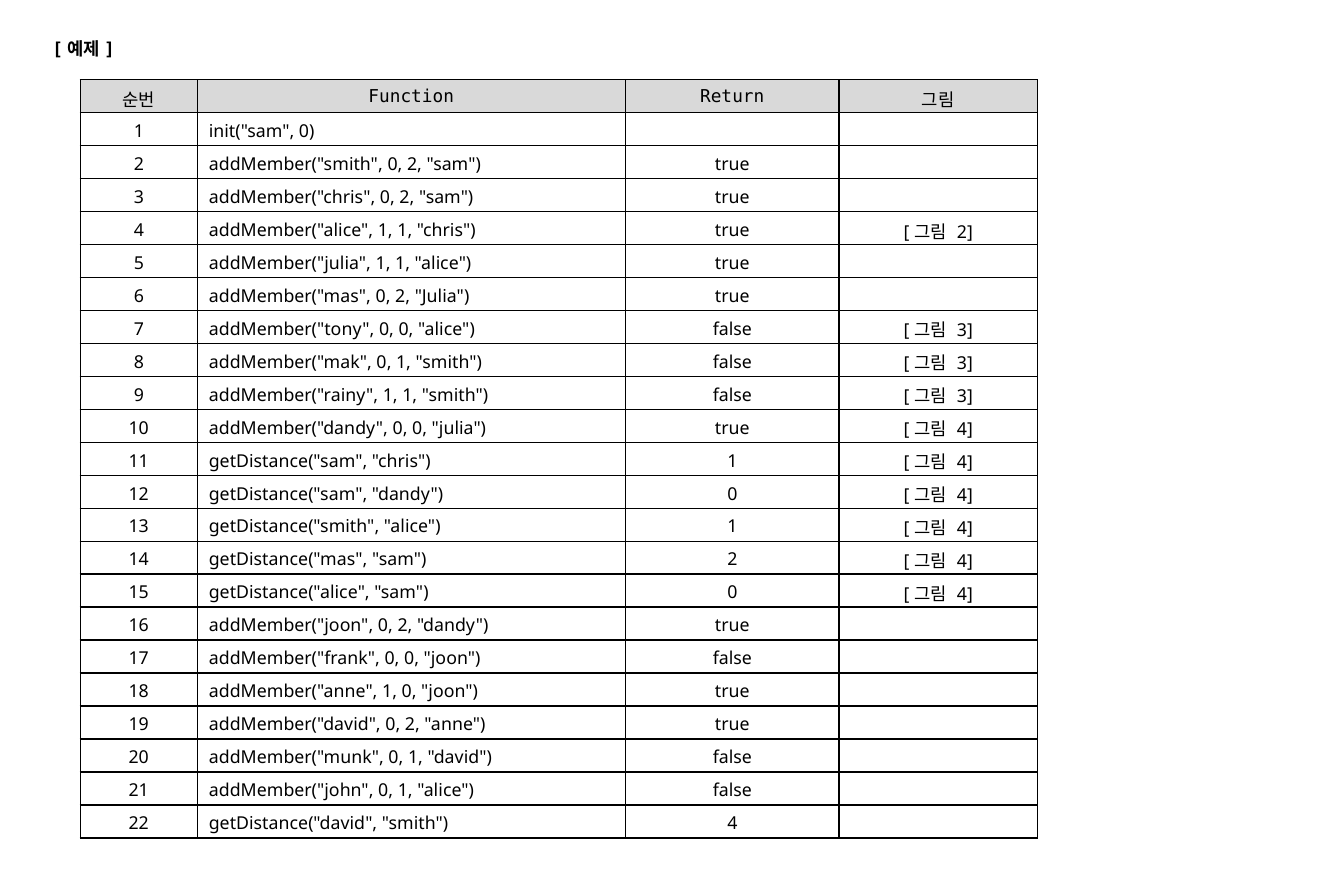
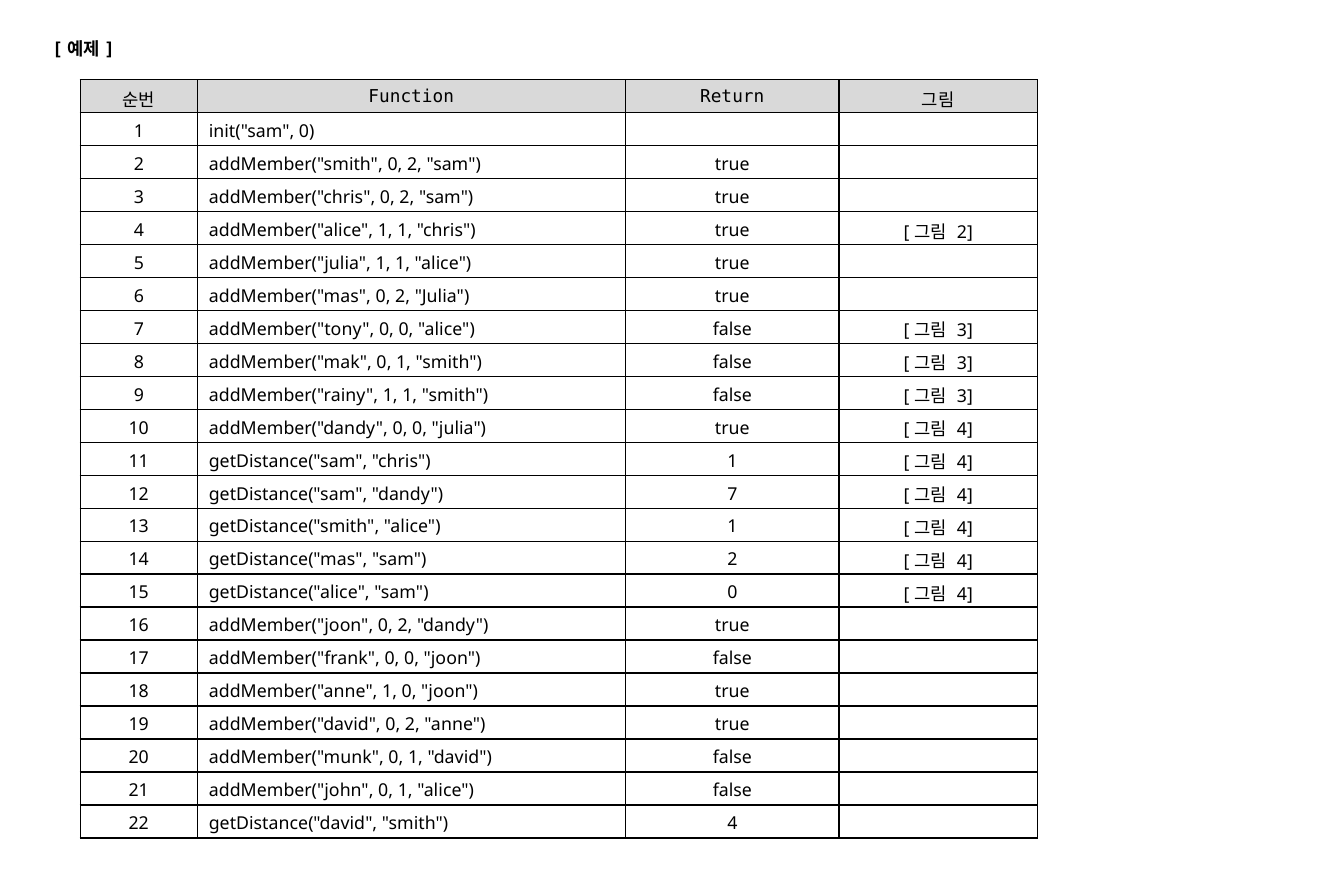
dandy 0: 0 -> 7 (732, 494)
